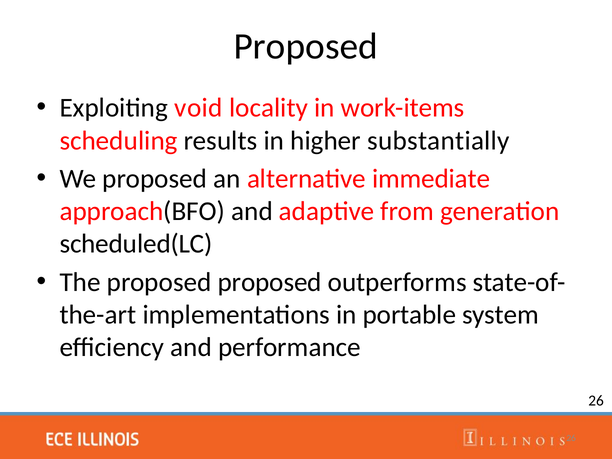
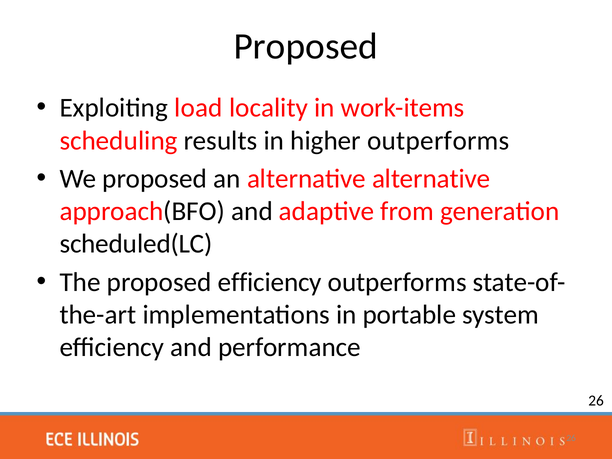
void: void -> load (198, 108)
higher substantially: substantially -> outperforms (438, 141)
alternative immediate: immediate -> alternative (431, 179)
proposed proposed: proposed -> efficiency (270, 282)
